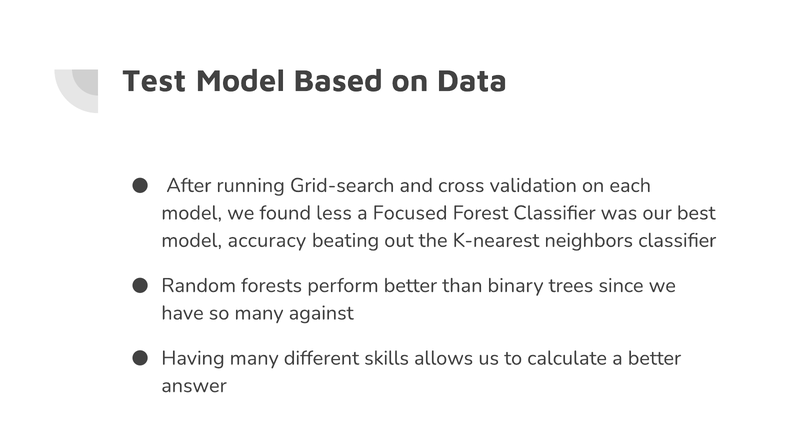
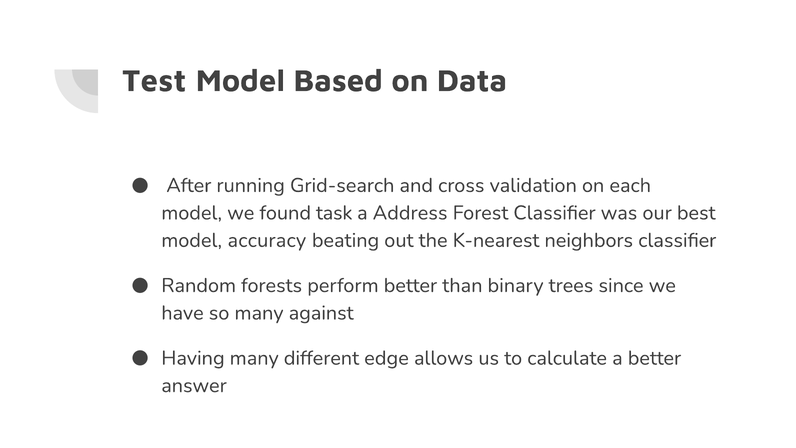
less: less -> task (334, 213)
Focused: Focused -> Address (410, 213)
skills: skills -> edge (387, 358)
